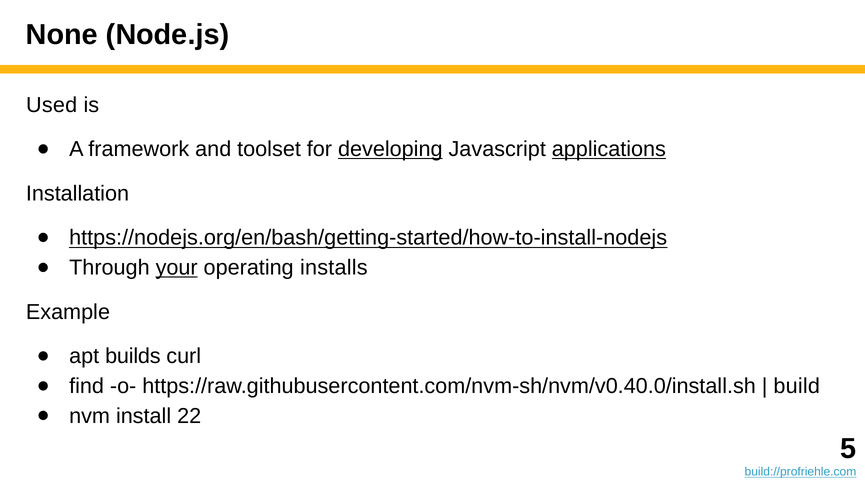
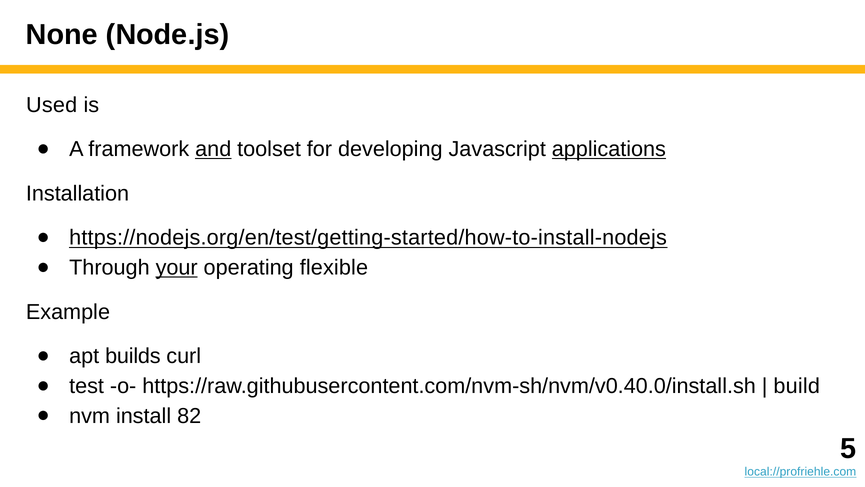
and underline: none -> present (213, 149)
developing underline: present -> none (390, 149)
https://nodejs.org/en/bash/getting-started/how-to-install-nodejs: https://nodejs.org/en/bash/getting-started/how-to-install-nodejs -> https://nodejs.org/en/test/getting-started/how-to-install-nodejs (368, 238)
installs: installs -> flexible (334, 267)
find: find -> test (87, 386)
22: 22 -> 82 (189, 416)
build://profriehle.com: build://profriehle.com -> local://profriehle.com (800, 472)
